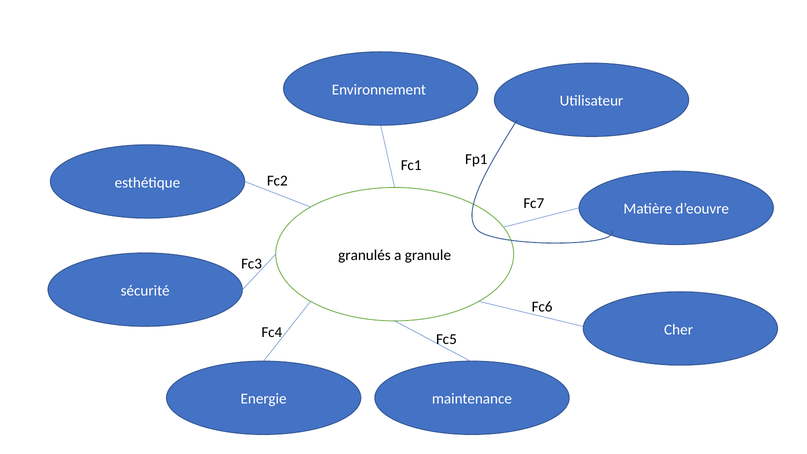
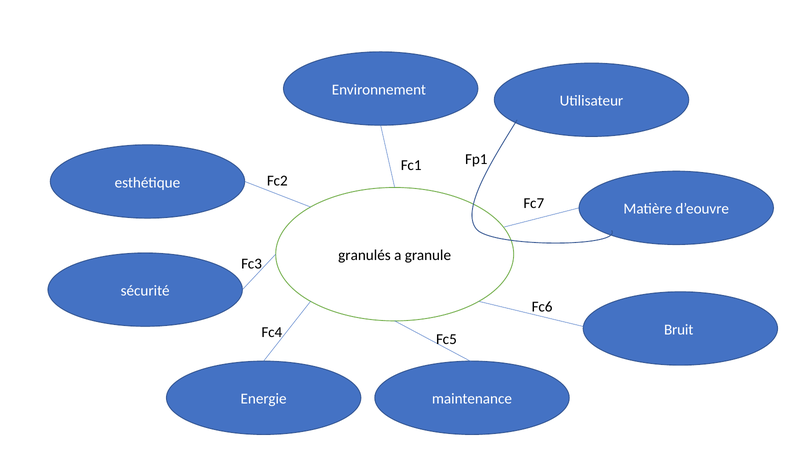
Cher: Cher -> Bruit (679, 329)
